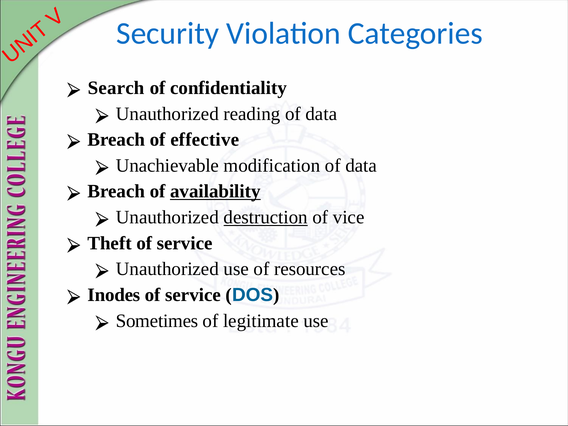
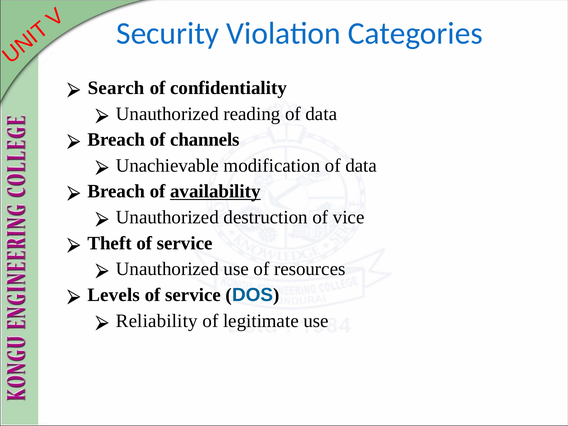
effective: effective -> channels (205, 140)
destruction underline: present -> none (266, 217)
Inodes: Inodes -> Levels (114, 295)
Sometimes: Sometimes -> Reliability (157, 321)
